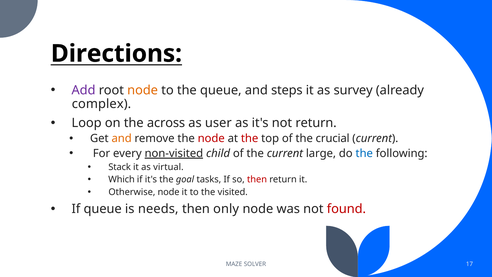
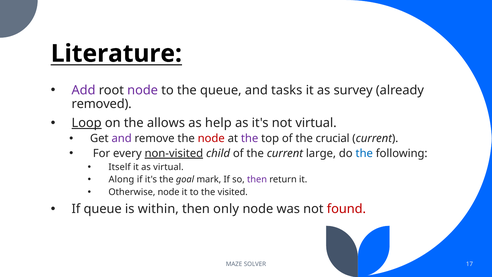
Directions: Directions -> Literature (116, 54)
node colour: orange -> purple (143, 90)
steps: steps -> tasks (287, 90)
complex: complex -> removed (102, 104)
Loop underline: none -> present (87, 123)
across: across -> allows (166, 123)
user: user -> help (218, 123)
not return: return -> virtual (316, 123)
and colour: orange -> purple (122, 138)
the colour: red -> purple (250, 138)
Stack: Stack -> Itself (120, 167)
Which: Which -> Along (121, 179)
tasks: tasks -> mark (209, 179)
then colour: red -> purple (257, 179)
needs: needs -> within (158, 209)
